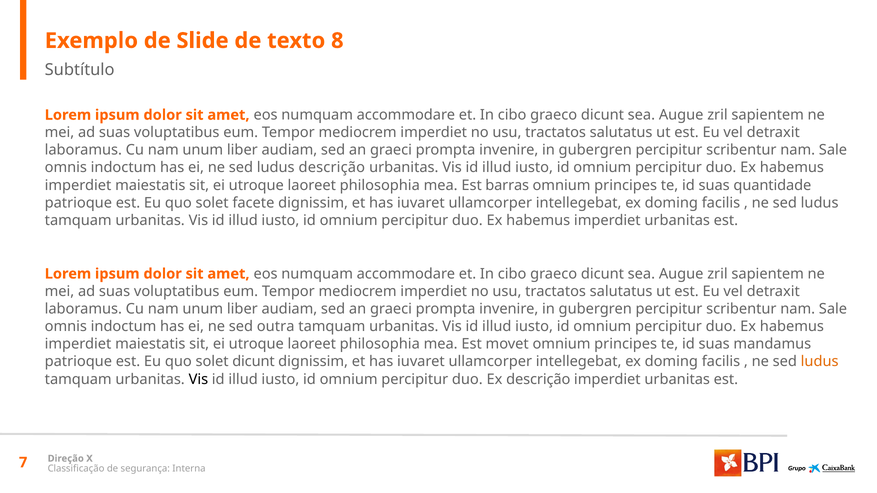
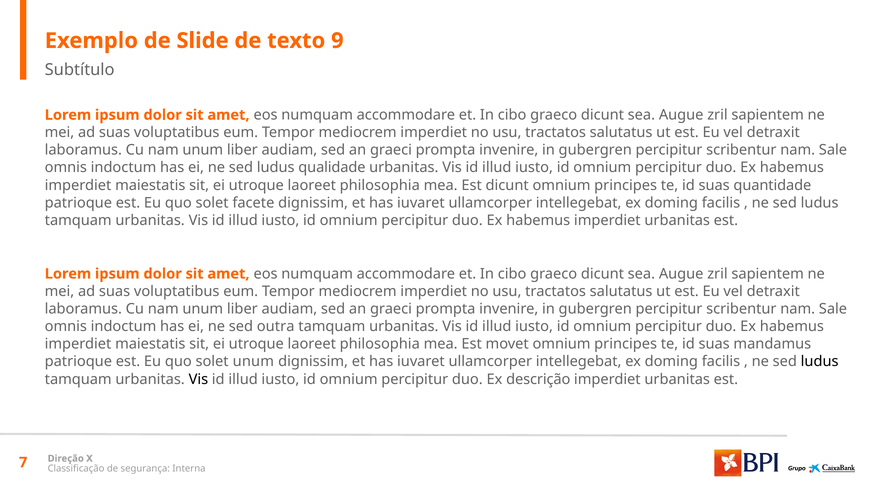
8: 8 -> 9 (337, 41)
ludus descrição: descrição -> qualidade (332, 168)
Est barras: barras -> dicunt (507, 185)
solet dicunt: dicunt -> unum (253, 362)
ludus colour: orange -> black (820, 362)
